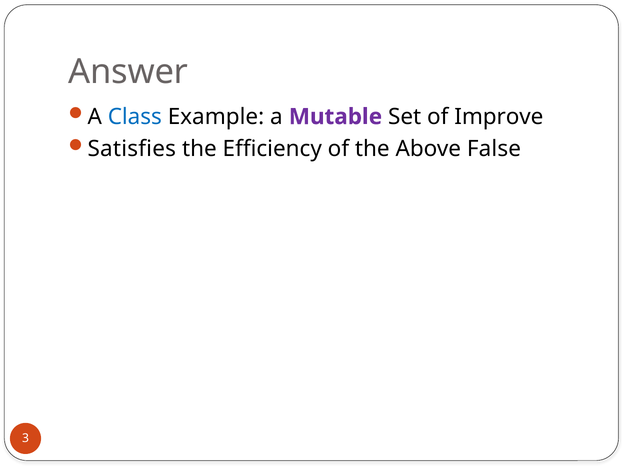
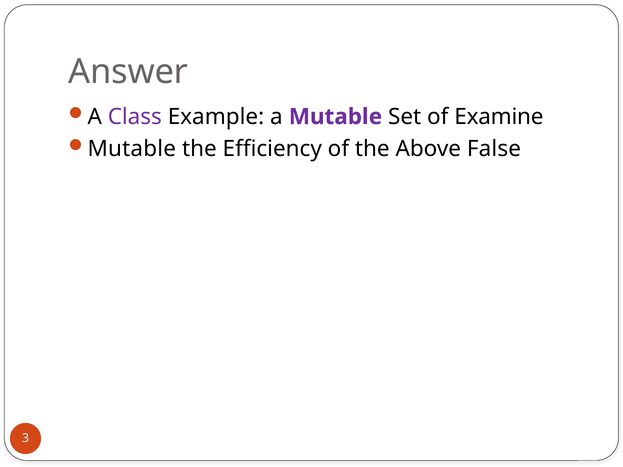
Class colour: blue -> purple (135, 117)
Improve: Improve -> Examine (499, 117)
Satisfies: Satisfies -> Mutable (132, 149)
